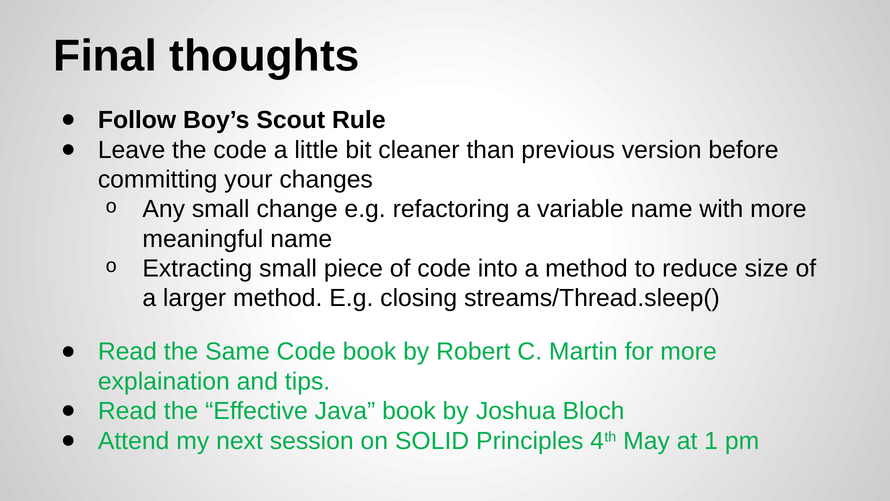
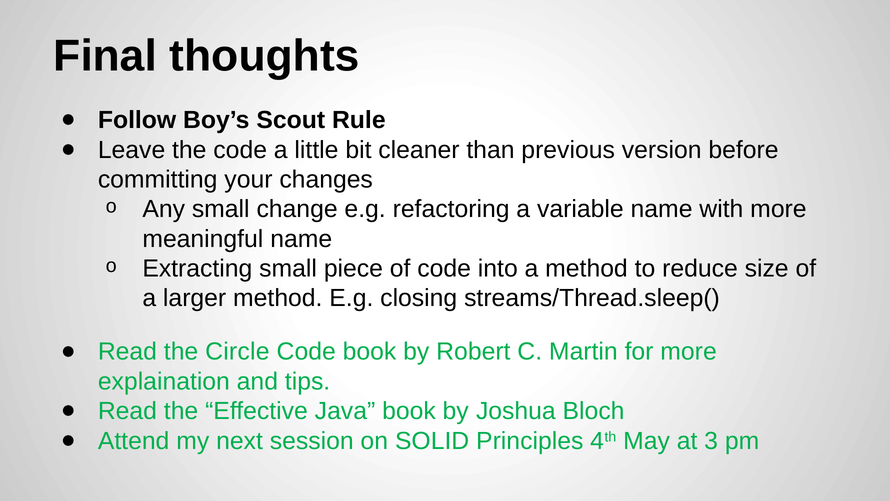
Same: Same -> Circle (237, 352)
1: 1 -> 3 (711, 441)
